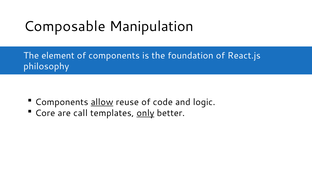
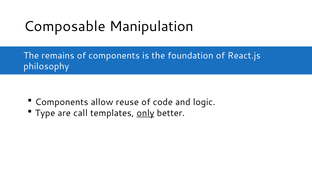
element: element -> remains (58, 55)
allow underline: present -> none (102, 102)
Core: Core -> Type (45, 113)
